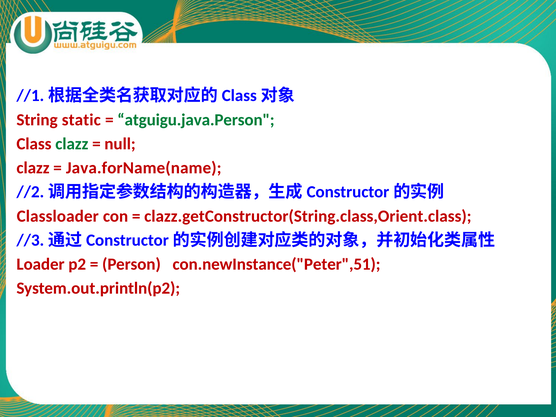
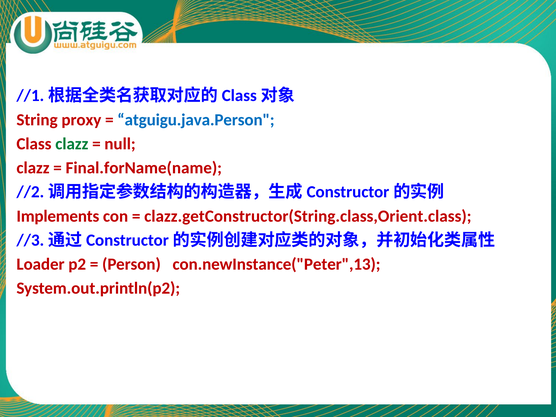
static: static -> proxy (81, 120)
atguigu.java.Person colour: green -> blue (196, 120)
Java.forName(name: Java.forName(name -> Final.forName(name (144, 168)
Classloader: Classloader -> Implements (58, 216)
con.newInstance("Peter",51: con.newInstance("Peter",51 -> con.newInstance("Peter",13 (276, 264)
